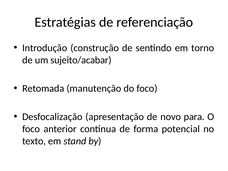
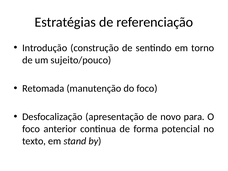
sujeito/acabar: sujeito/acabar -> sujeito/pouco (81, 60)
